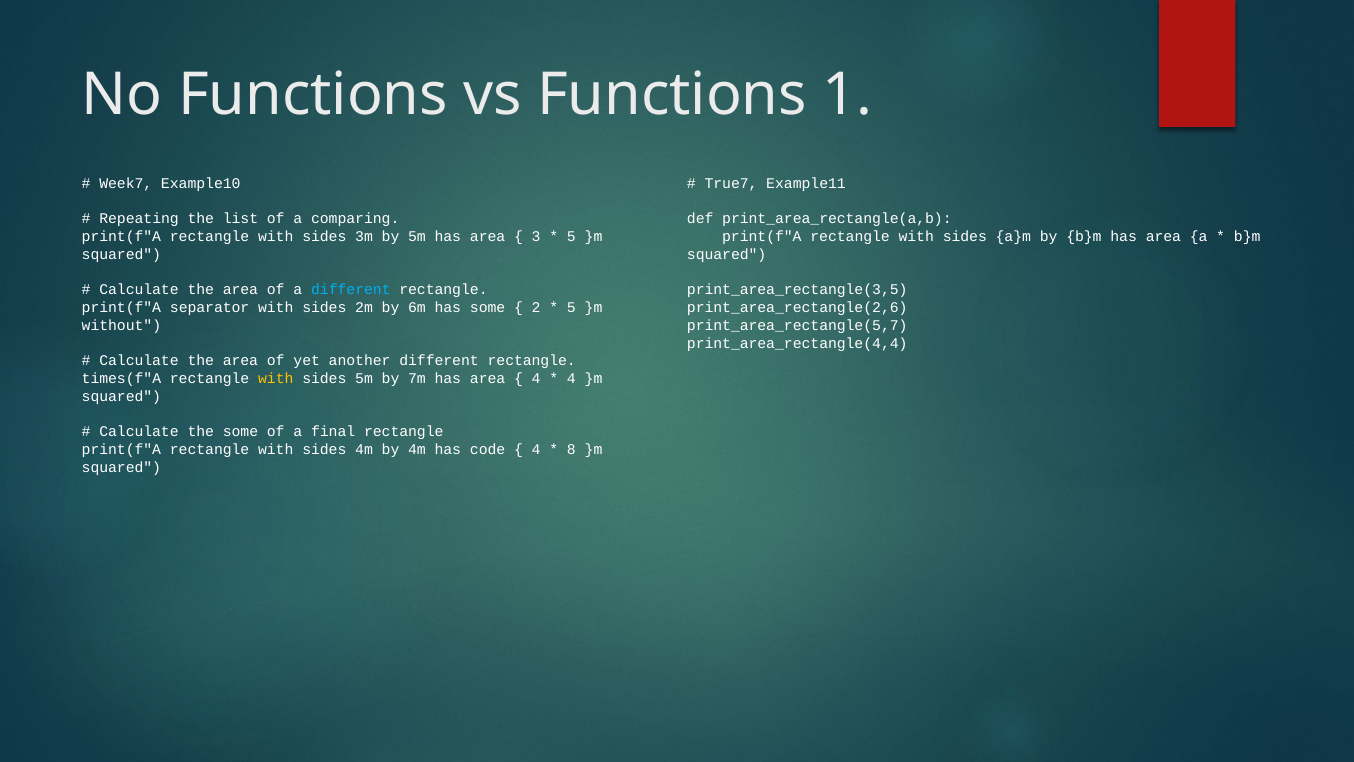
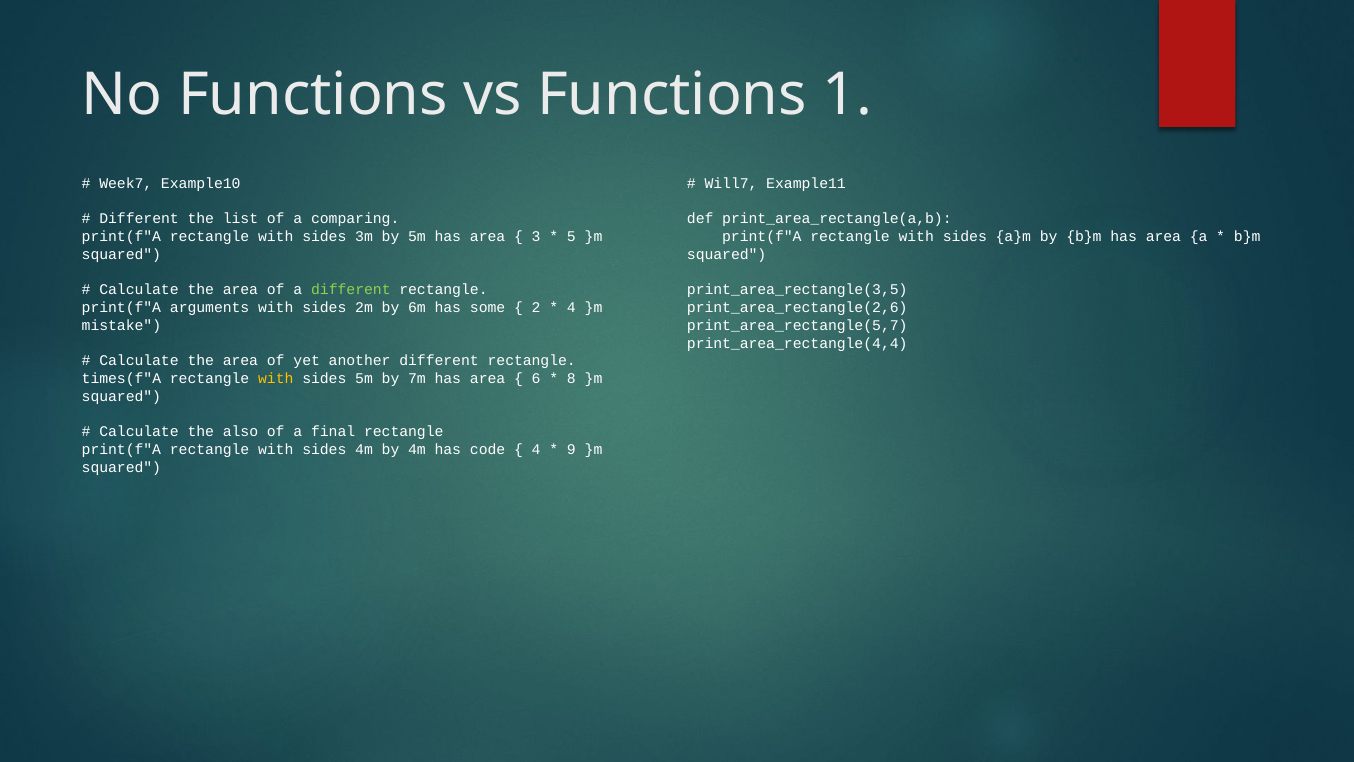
True7: True7 -> Will7 (731, 183)
Repeating: Repeating -> Different (139, 219)
different colour: light blue -> light green (351, 290)
separator: separator -> arguments (210, 308)
5: 5 -> 4 (571, 308)
without: without -> mistake (121, 325)
4: 4 -> 6 (536, 379)
4: 4 -> 8 (571, 379)
the some: some -> also (241, 432)
8: 8 -> 9 (571, 450)
